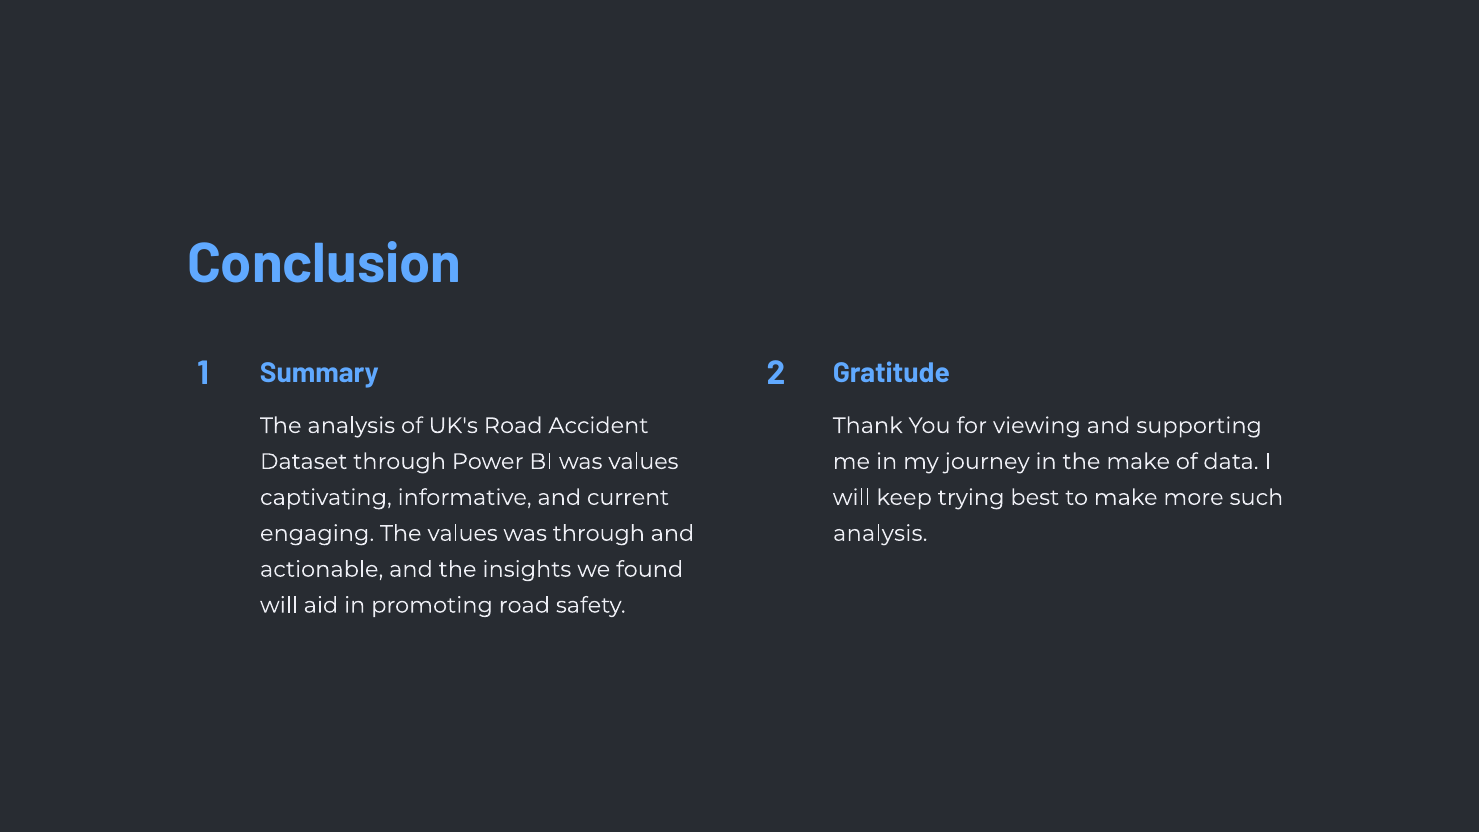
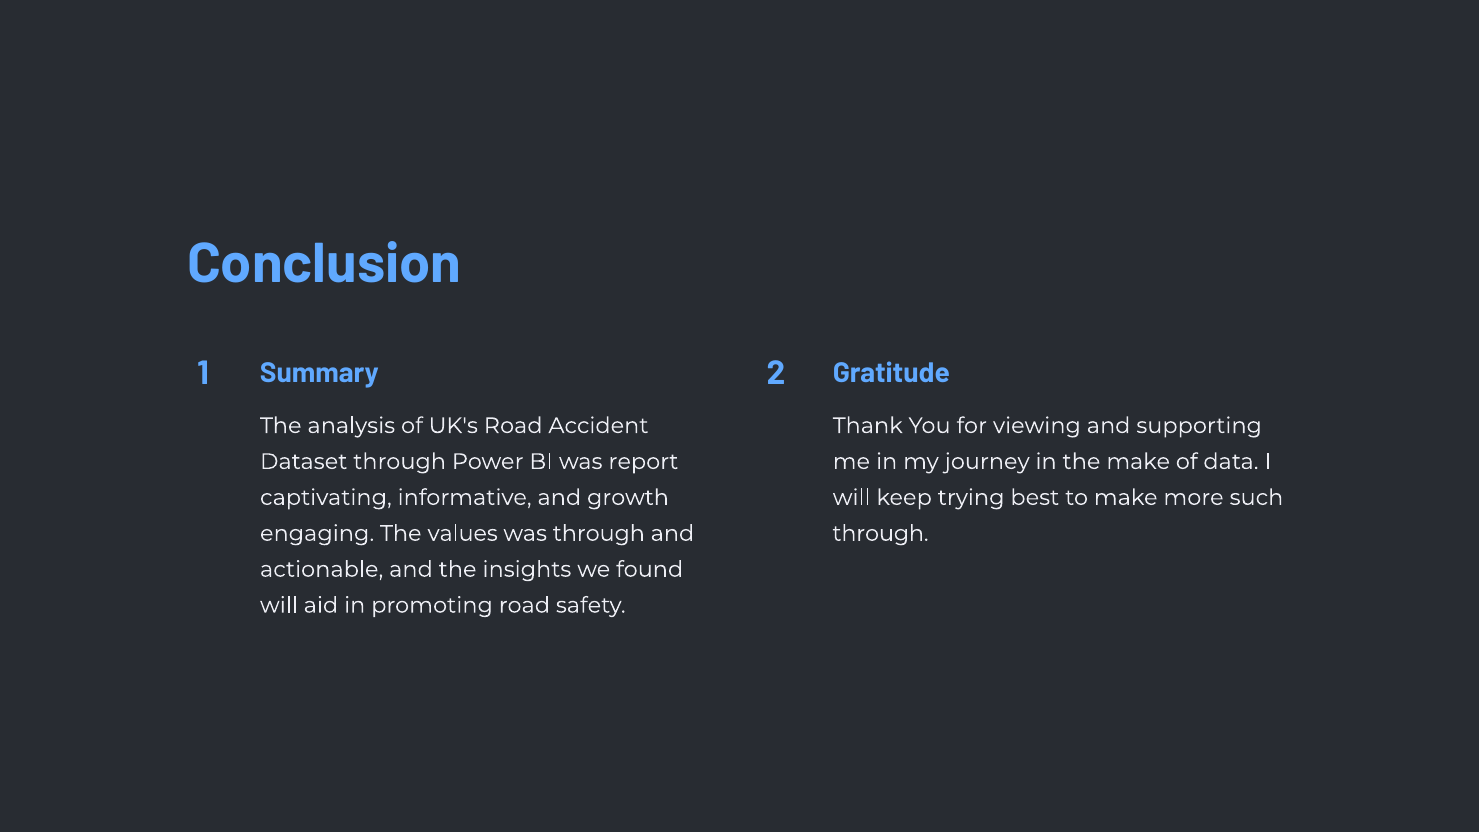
was values: values -> report (643, 462)
current: current -> growth (628, 497)
analysis: analysis -> through (881, 533)
